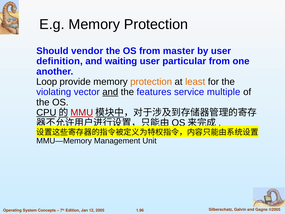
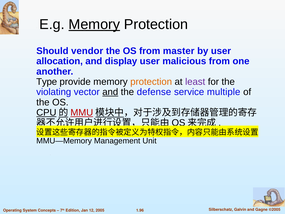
Memory underline: none -> present (94, 24)
definition: definition -> allocation (60, 61)
waiting: waiting -> display (121, 61)
particular: particular -> malicious (184, 61)
Loop: Loop -> Type (47, 82)
least colour: orange -> purple (195, 82)
features: features -> defense (154, 92)
